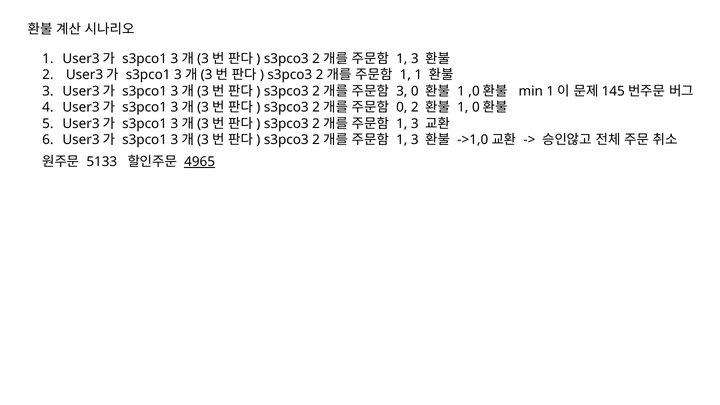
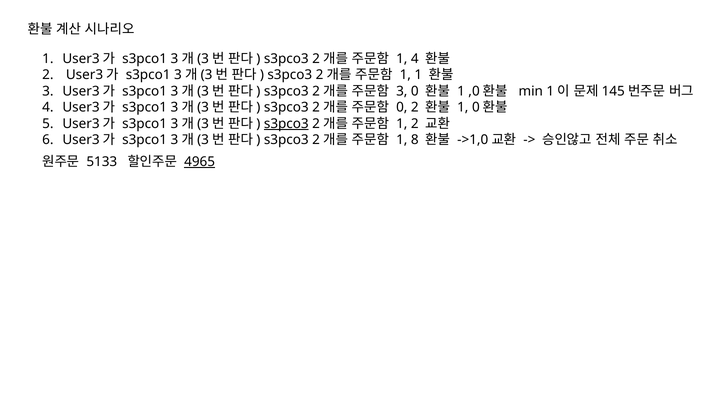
3: 3 -> 4 (415, 59)
s3pco3 underline: none -> present (286, 124)
3: 3 -> 2 (415, 124)
3: 3 -> 8 (415, 140)
